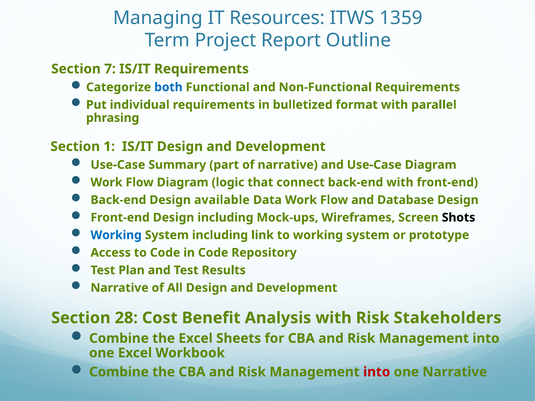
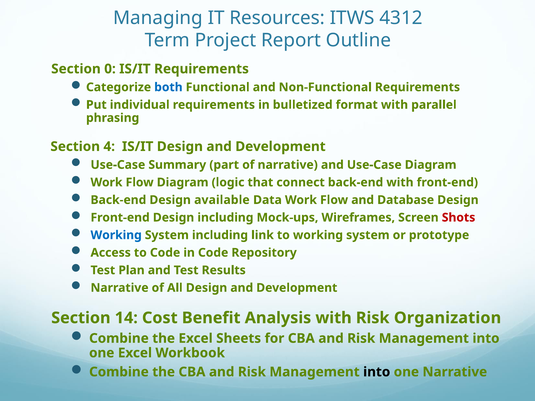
1359: 1359 -> 4312 (401, 18)
7: 7 -> 0 (110, 69)
1: 1 -> 4 (109, 147)
Shots colour: black -> red (459, 218)
28: 28 -> 14 (126, 318)
Stakeholders: Stakeholders -> Organization (448, 318)
into colour: red -> black (377, 372)
